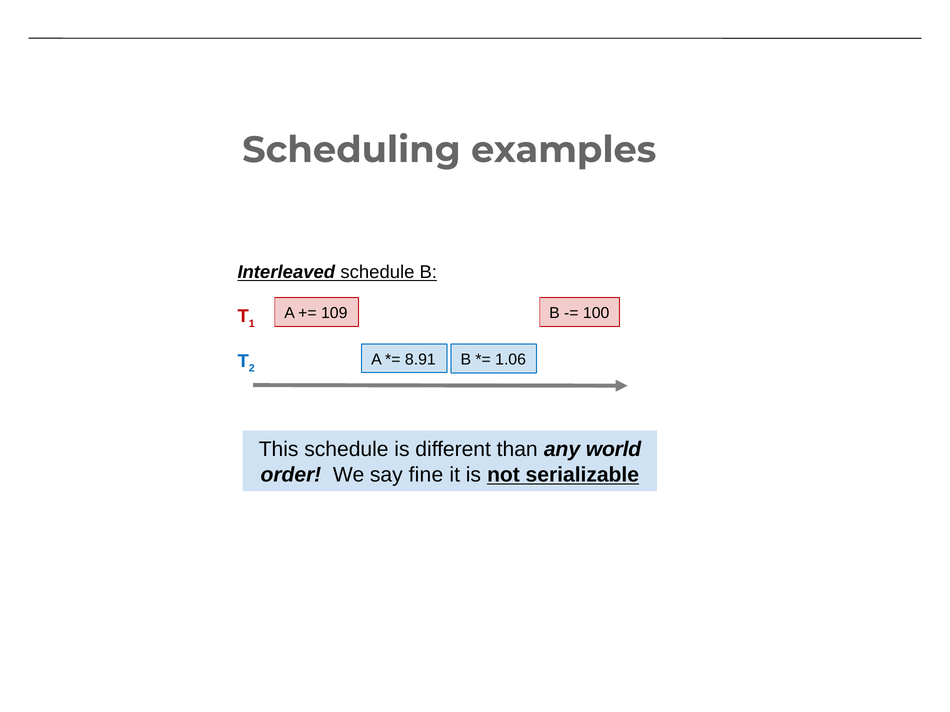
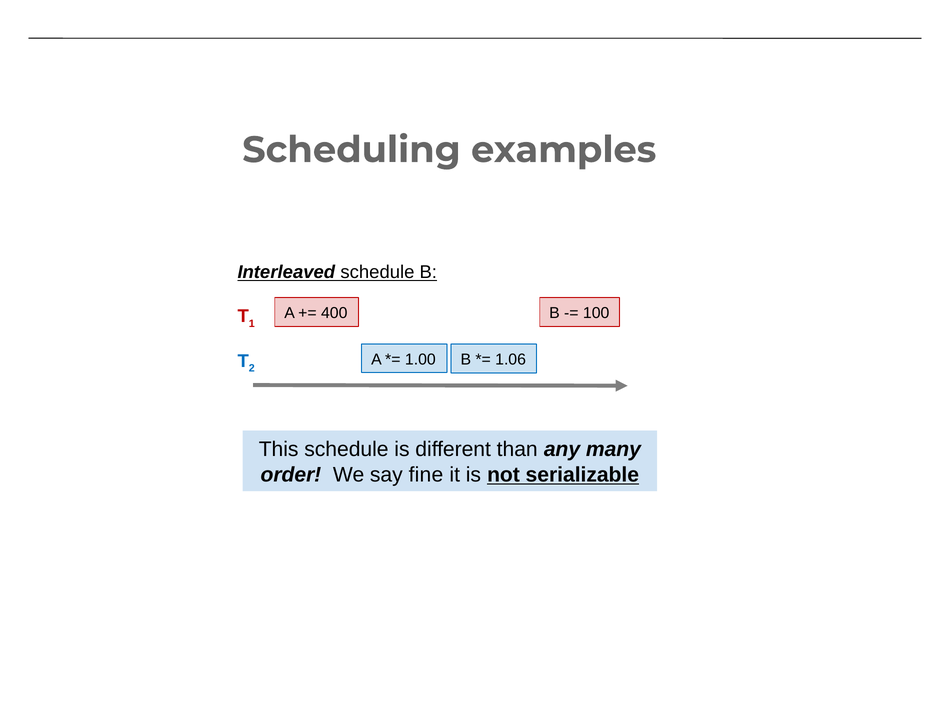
109: 109 -> 400 (334, 313)
8.91: 8.91 -> 1.00 (420, 360)
world: world -> many (613, 450)
